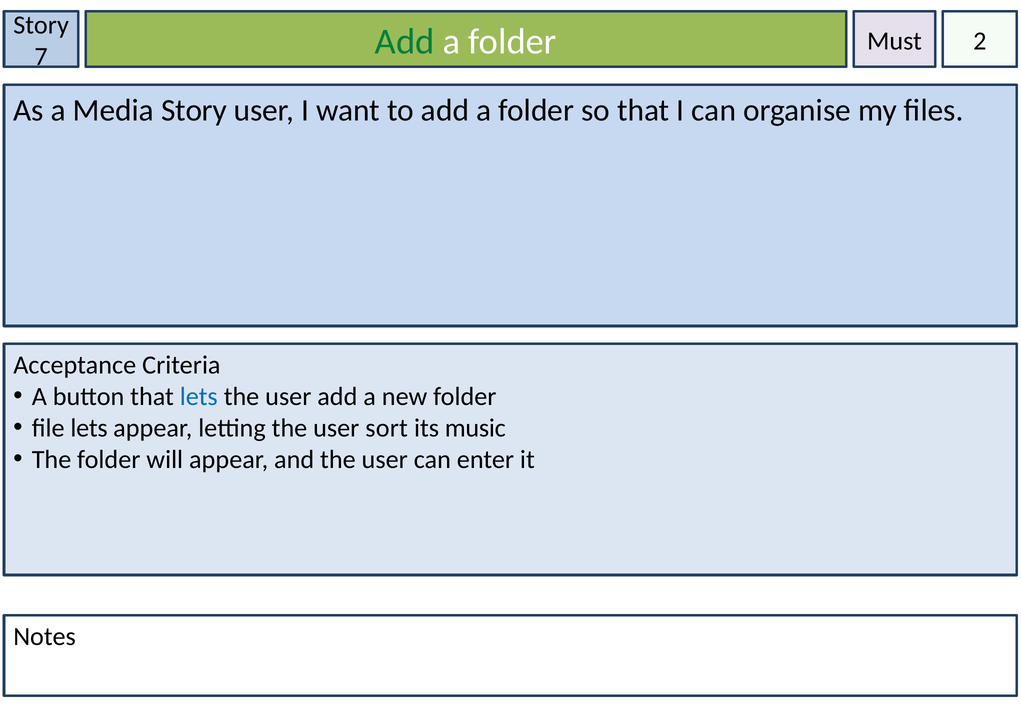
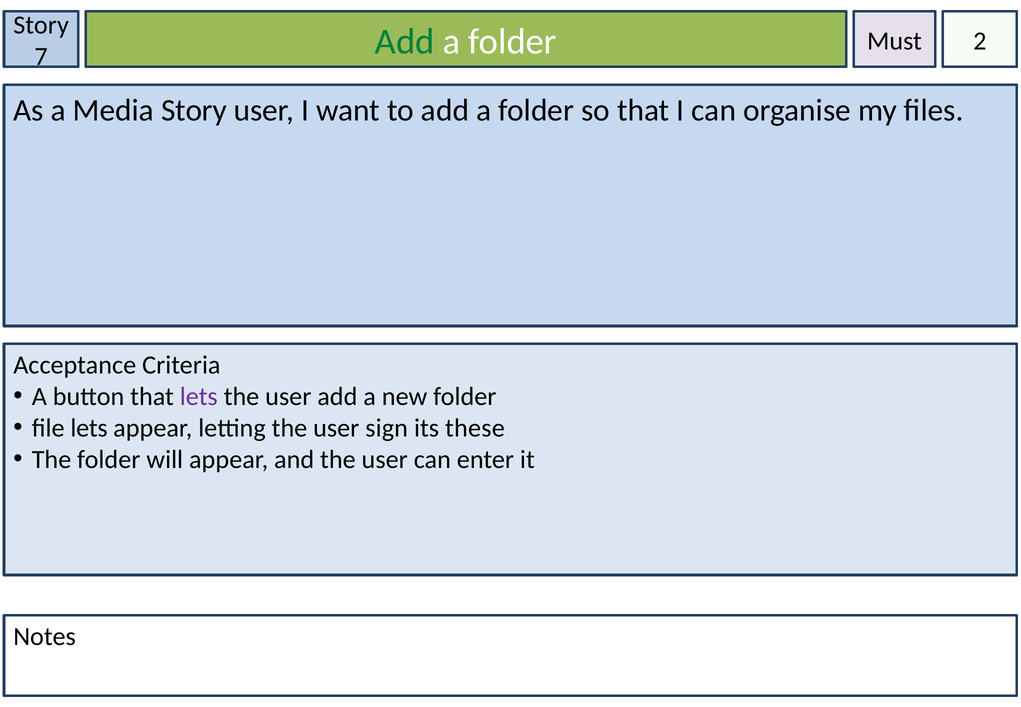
lets colour: blue -> purple (199, 396)
sort: sort -> sign (387, 428)
music: music -> these (475, 428)
